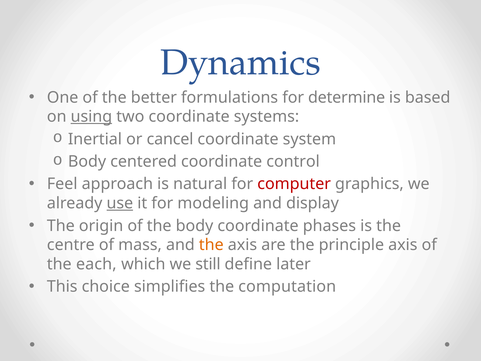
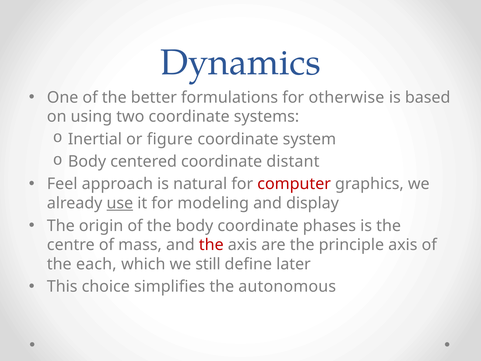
determine: determine -> otherwise (346, 97)
using underline: present -> none (91, 117)
cancel: cancel -> figure (170, 139)
control: control -> distant (293, 161)
the colour: orange -> red (211, 245)
computation: computation -> autonomous (287, 286)
